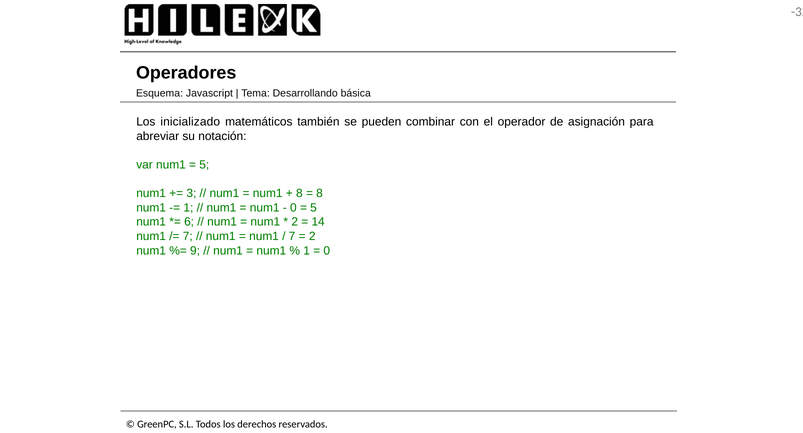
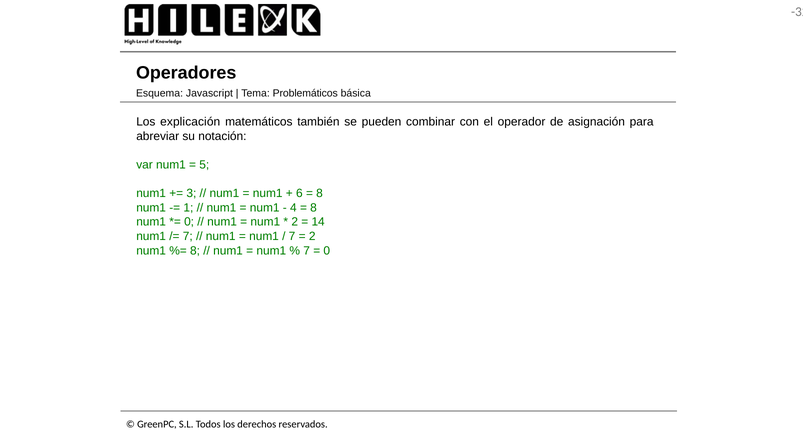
Desarrollando: Desarrollando -> Problemáticos (305, 94)
inicializado: inicializado -> explicación (190, 122)
8: 8 -> 6 (299, 194)
0: 0 -> 4 (293, 208)
5: 5 -> 8 (313, 208)
6: 6 -> 0 (189, 222)
9: 9 -> 8 (195, 251)
1: 1 -> 7 (307, 251)
